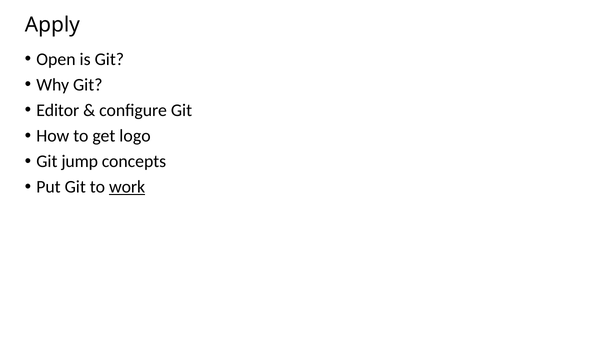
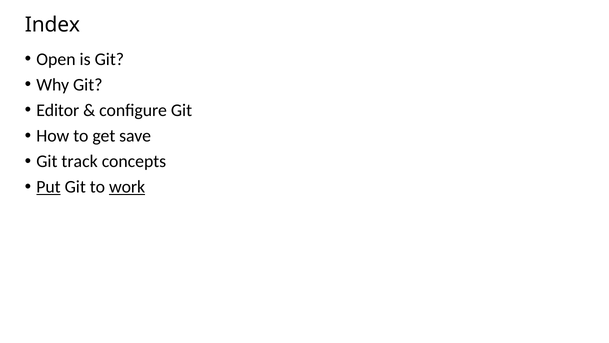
Apply: Apply -> Index (52, 25)
logo: logo -> save (135, 136)
jump: jump -> track (80, 161)
Put underline: none -> present (48, 187)
